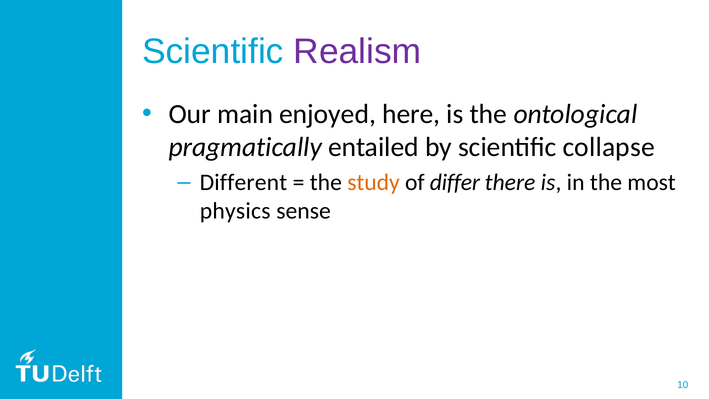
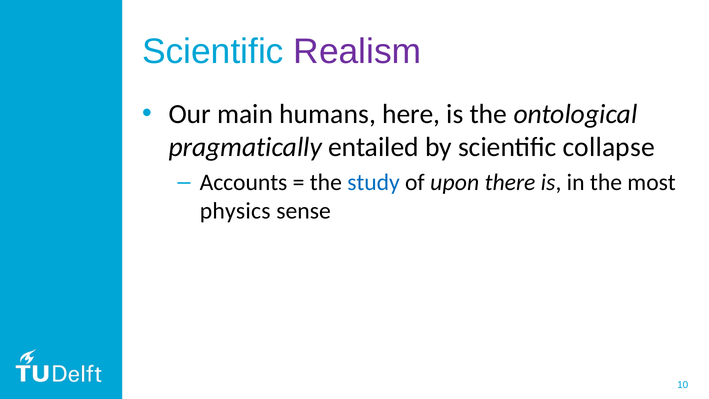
enjoyed: enjoyed -> humans (328, 114)
Different: Different -> Accounts (243, 182)
study colour: orange -> blue (373, 182)
differ: differ -> upon (455, 182)
